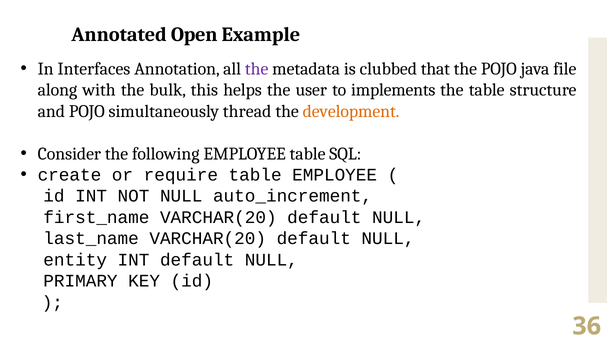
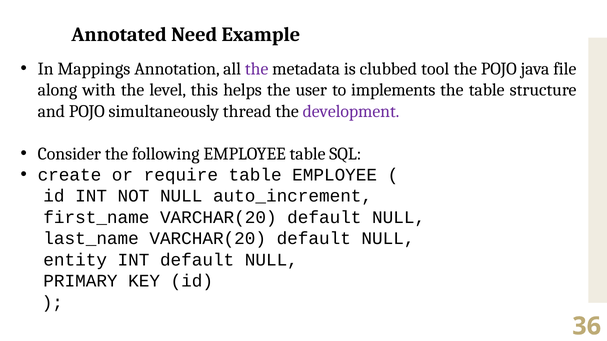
Open: Open -> Need (194, 35)
Interfaces: Interfaces -> Mappings (94, 69)
that: that -> tool (435, 69)
bulk: bulk -> level (168, 90)
development colour: orange -> purple (351, 111)
